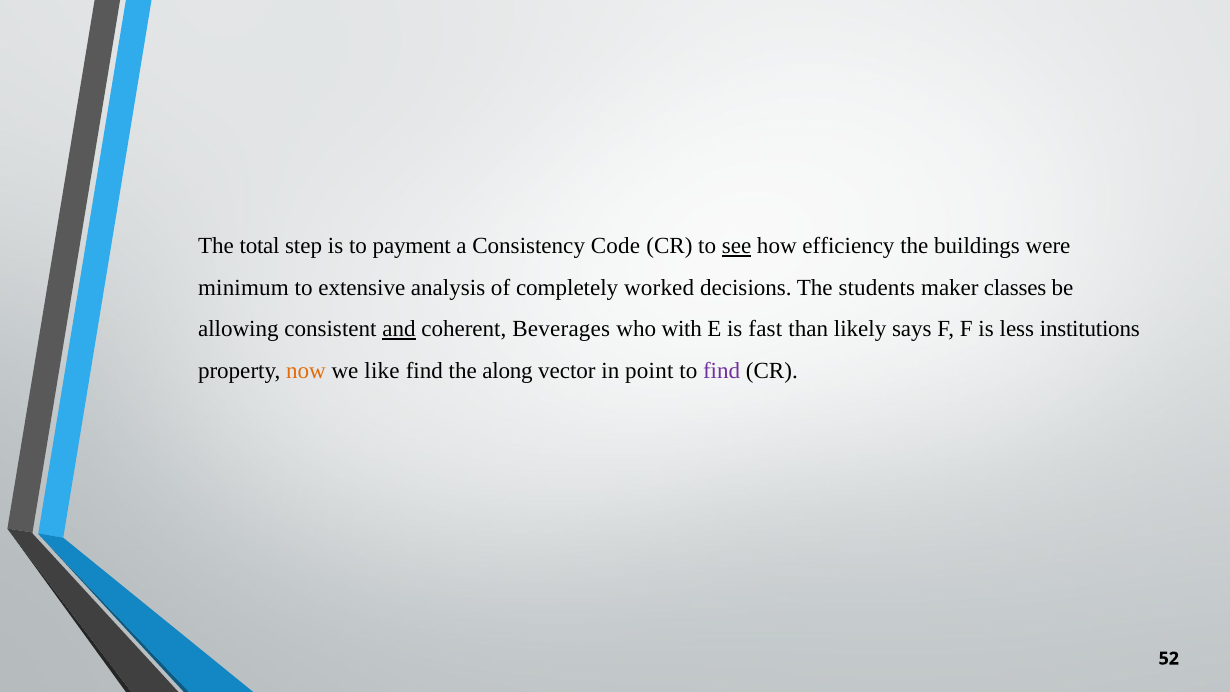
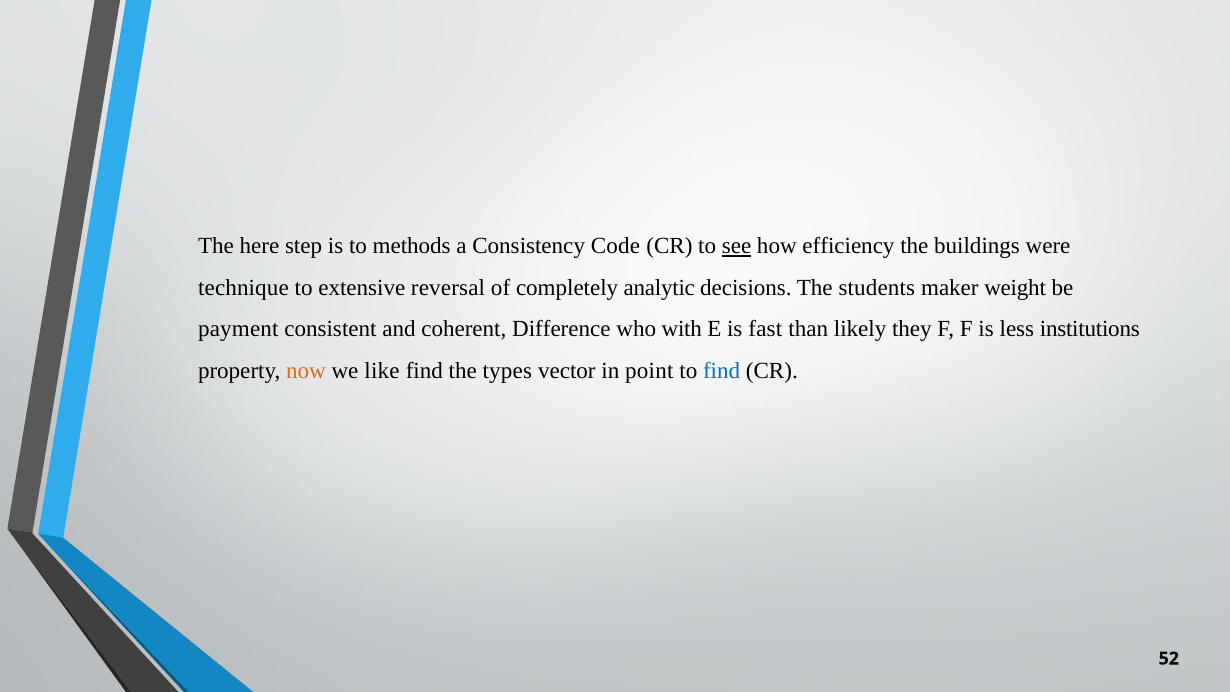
total: total -> here (259, 246)
payment: payment -> methods (412, 246)
minimum: minimum -> technique (243, 287)
analysis: analysis -> reversal (448, 287)
worked: worked -> analytic (659, 287)
classes: classes -> weight (1015, 287)
allowing: allowing -> payment (238, 329)
and underline: present -> none (399, 329)
Beverages: Beverages -> Difference (561, 329)
says: says -> they (912, 329)
along: along -> types (507, 370)
find colour: purple -> blue (722, 370)
